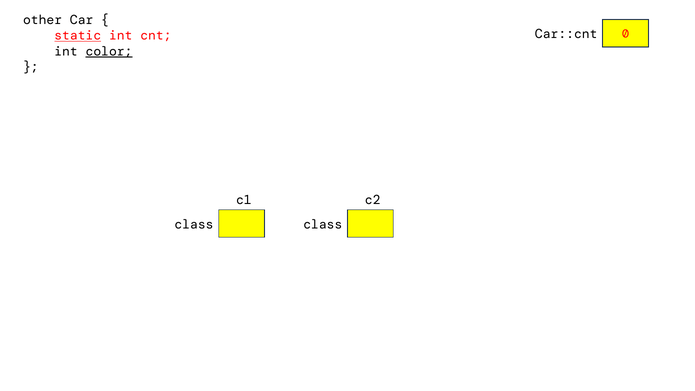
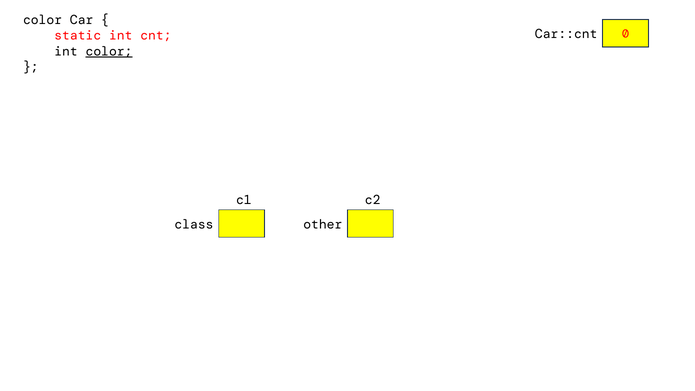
other: other -> color (43, 20)
static underline: present -> none (78, 36)
class: class -> other (323, 224)
